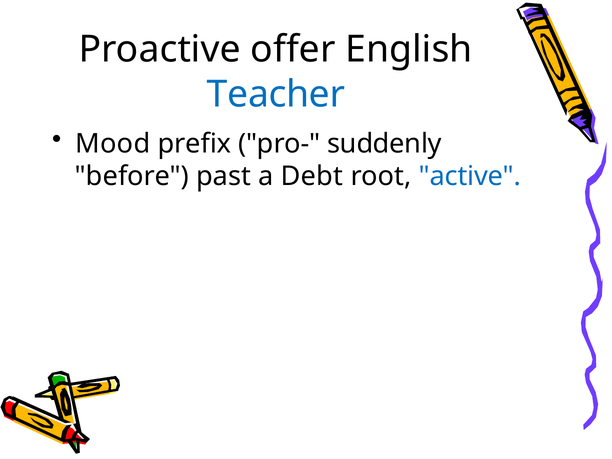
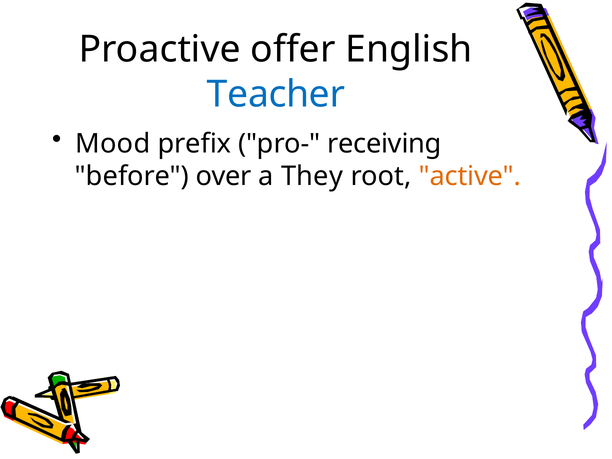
suddenly: suddenly -> receiving (384, 144)
past: past -> over (224, 176)
Debt: Debt -> They (312, 176)
active colour: blue -> orange (470, 176)
